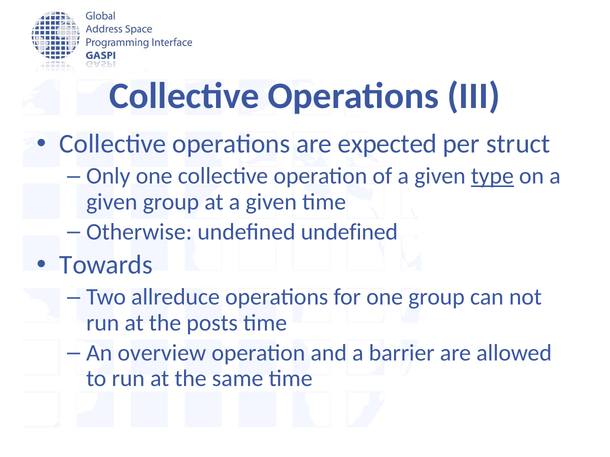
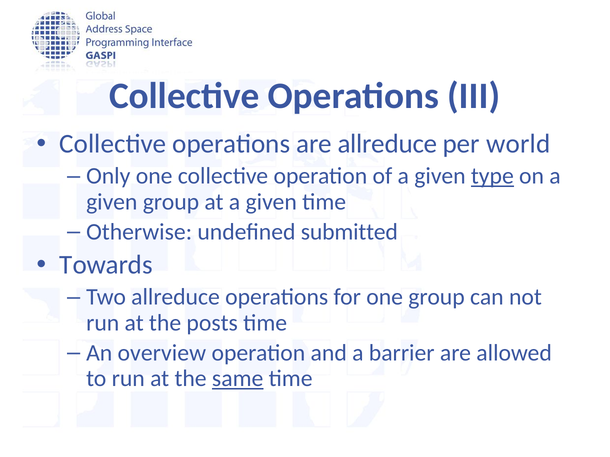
are expected: expected -> allreduce (387, 144)
struct: struct -> world (518, 144)
undefined undefined: undefined -> submitted (349, 232)
same underline: none -> present (238, 379)
